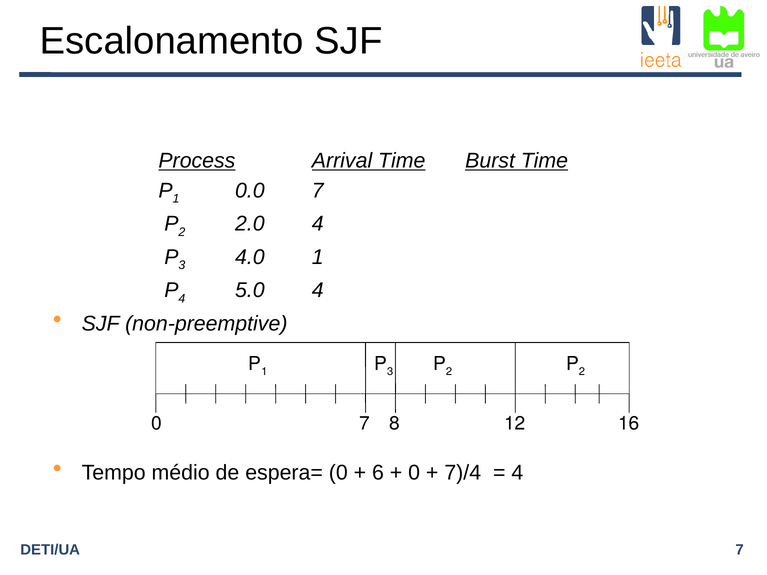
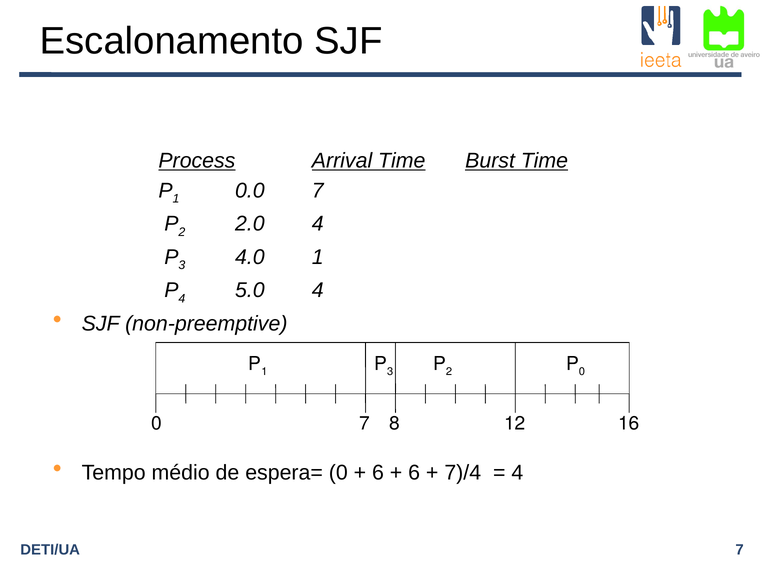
2: 2 -> 0 (582, 372)
0: 0 -> 6 (414, 473)
